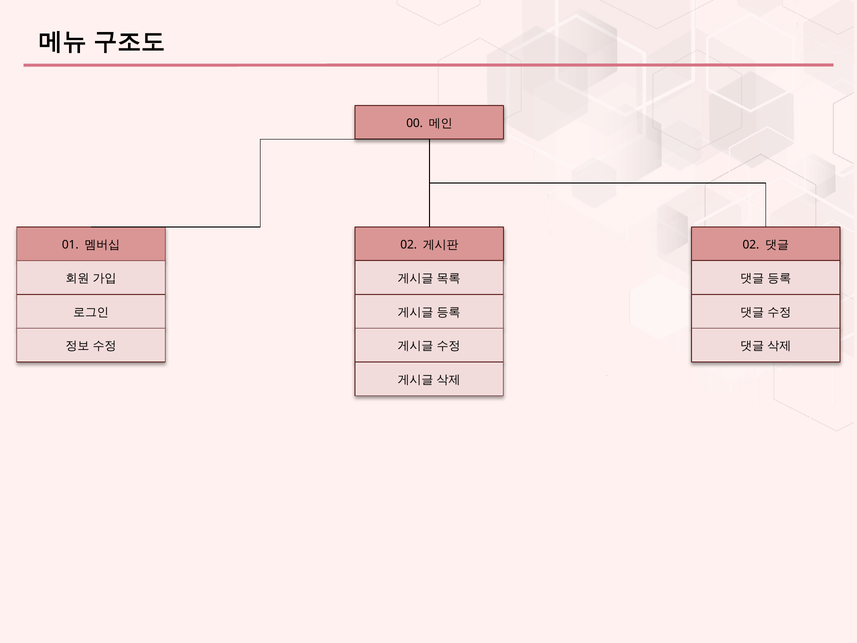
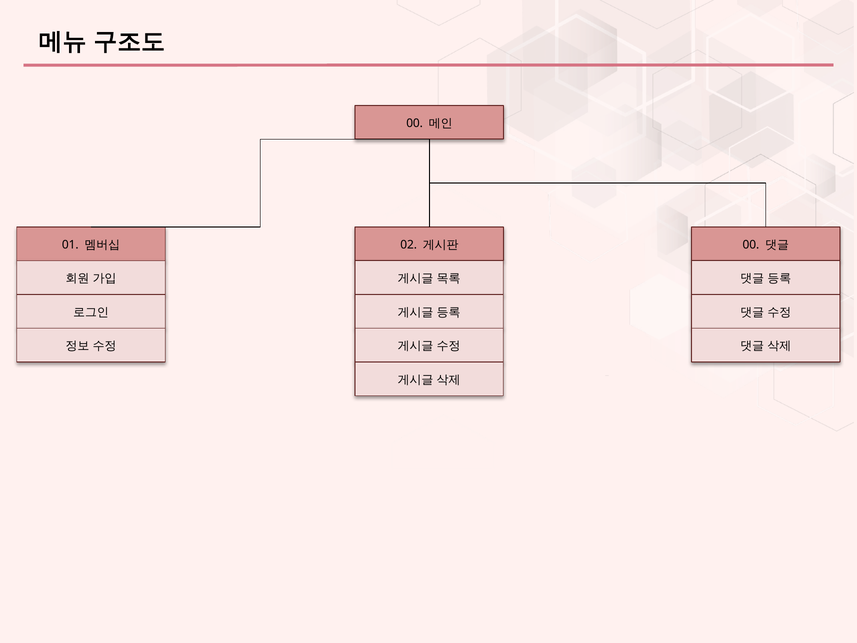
02: 02 -> 00 (751, 245)
